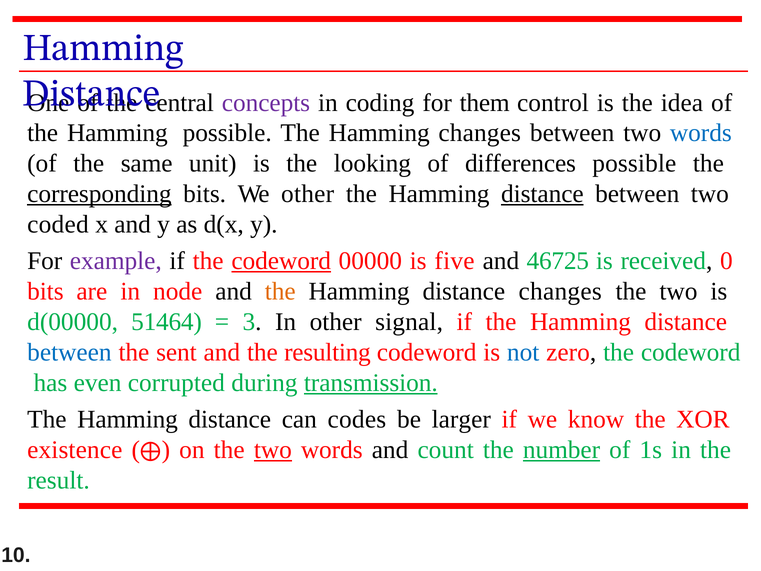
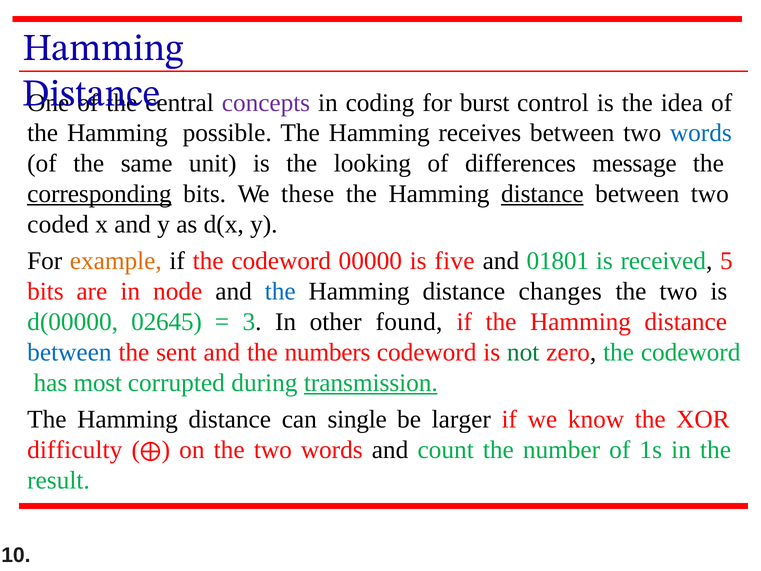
them: them -> burst (485, 103)
Hamming changes: changes -> receives (480, 133)
differences possible: possible -> message (635, 163)
We other: other -> these (308, 194)
example colour: purple -> orange (116, 261)
codeword underline: present -> none (281, 261)
46725: 46725 -> 01801 (558, 261)
0: 0 -> 5 (726, 261)
the colour: orange -> blue (280, 291)
51464: 51464 -> 02645 (167, 322)
signal: signal -> found (409, 322)
resulting: resulting -> numbers (327, 352)
not colour: blue -> green (523, 352)
even: even -> most (98, 383)
codes: codes -> single (357, 419)
existence: existence -> difficulty (75, 450)
two underline: present -> none (273, 450)
number underline: present -> none (561, 450)
